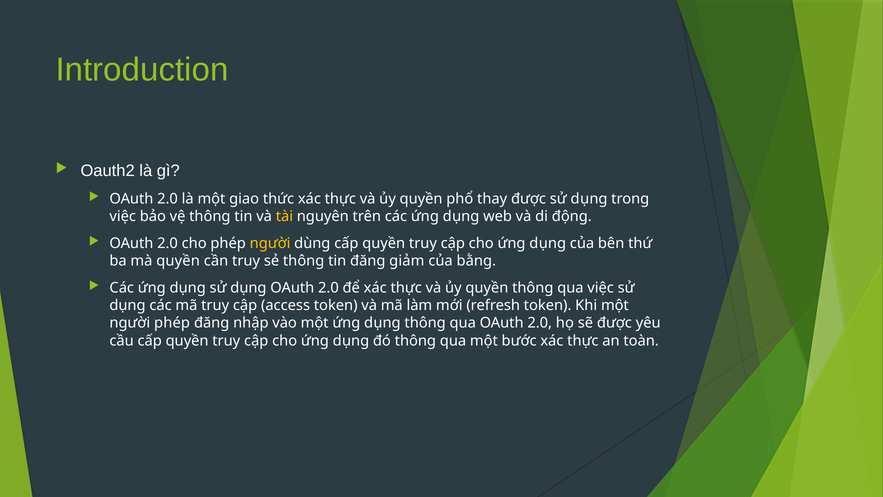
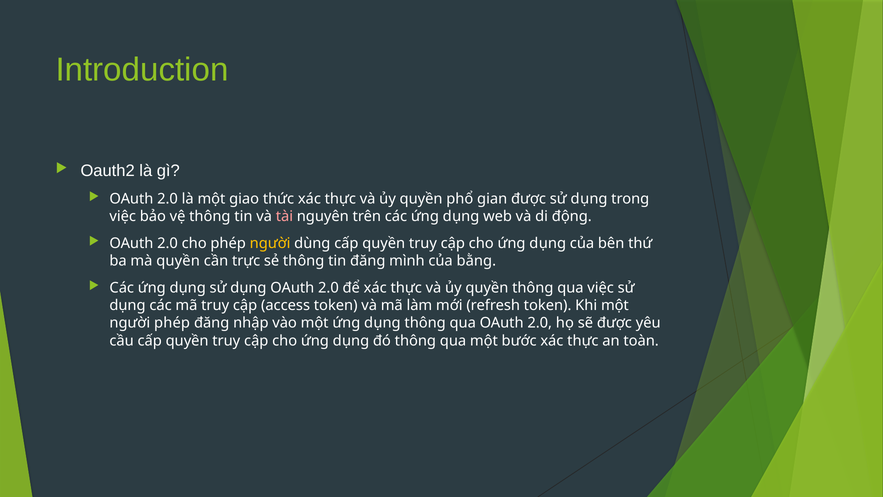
thay: thay -> gian (492, 199)
tài colour: yellow -> pink (284, 216)
cần truy: truy -> trực (246, 261)
giảm: giảm -> mình (407, 261)
